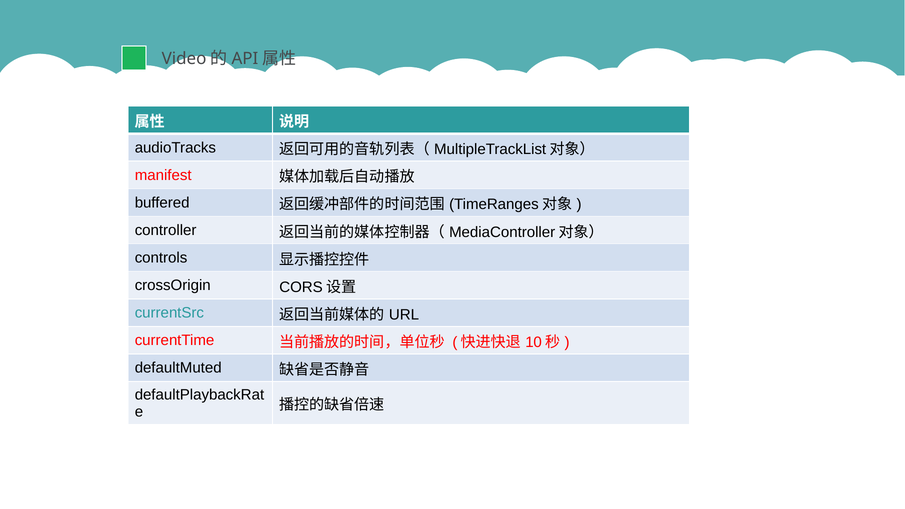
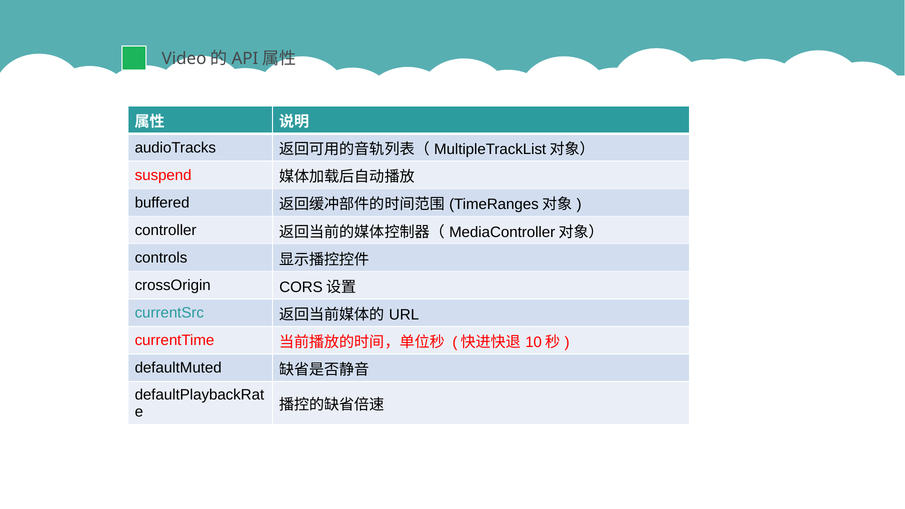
manifest: manifest -> suspend (163, 175)
